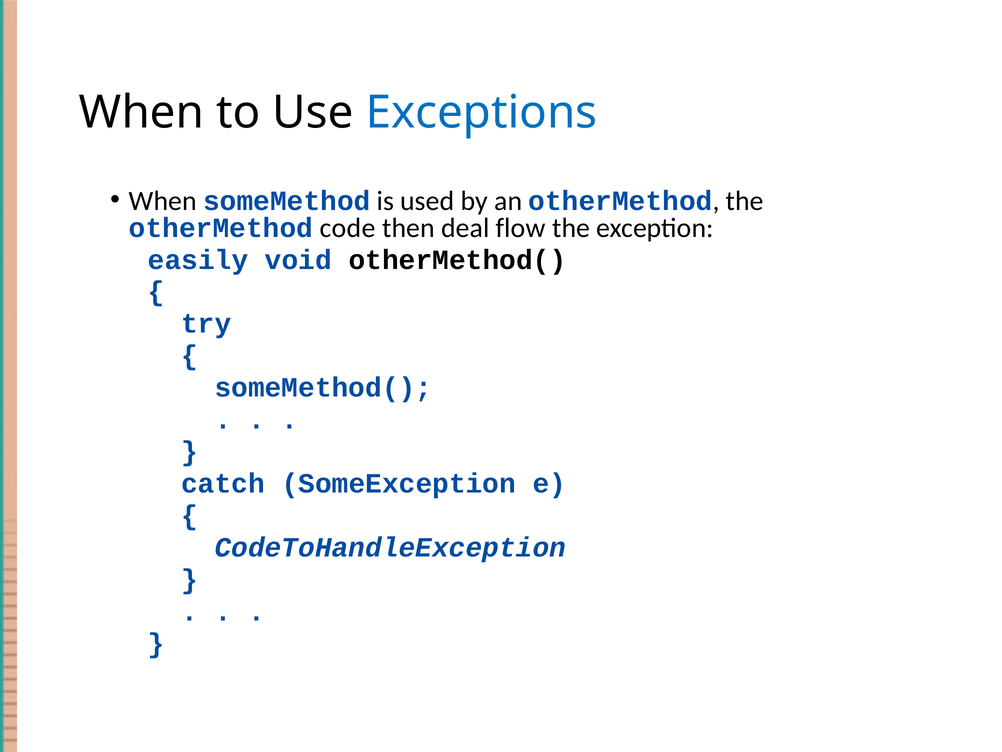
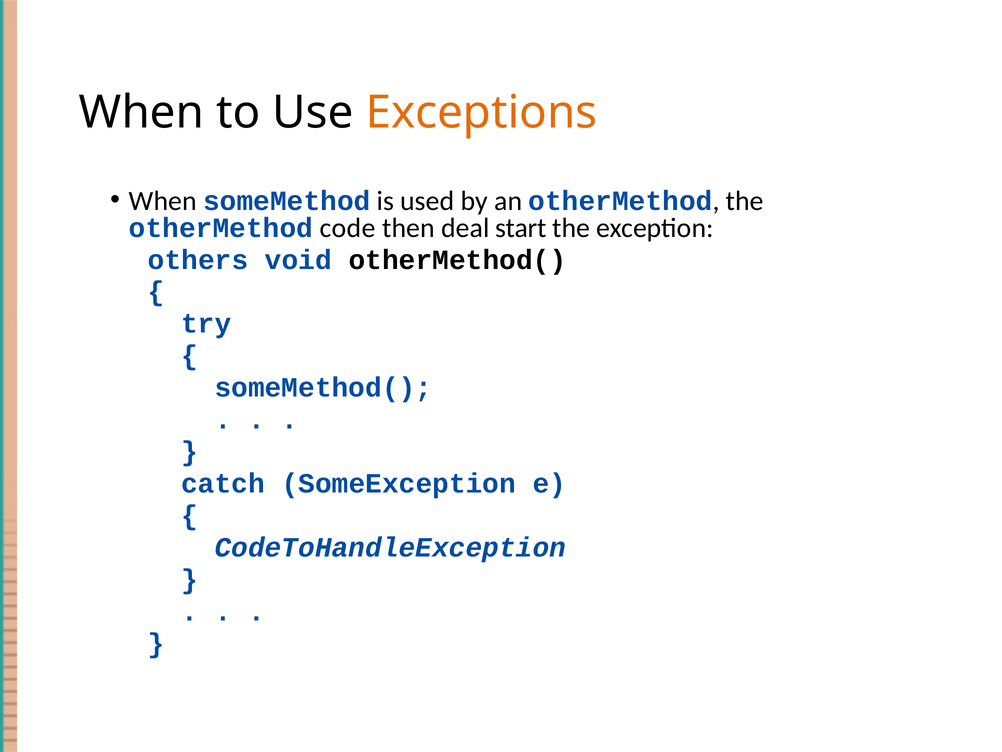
Exceptions colour: blue -> orange (481, 112)
flow: flow -> start (521, 228)
easily: easily -> others (198, 260)
